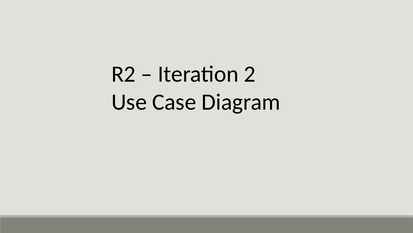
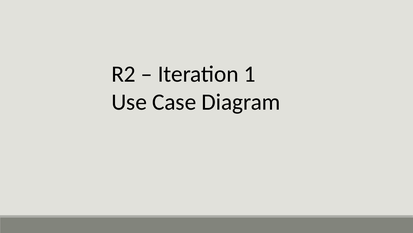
2: 2 -> 1 (250, 74)
